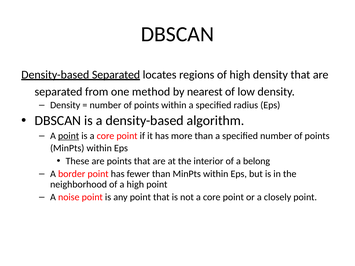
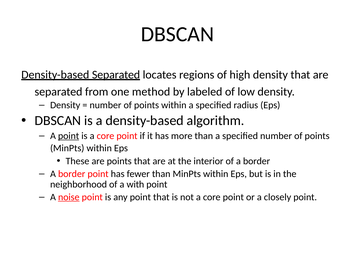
nearest: nearest -> labeled (205, 92)
of a belong: belong -> border (257, 161)
a high: high -> with (135, 185)
noise underline: none -> present (69, 197)
